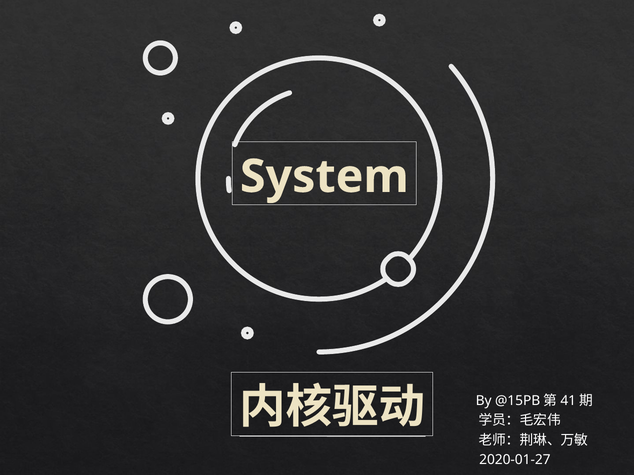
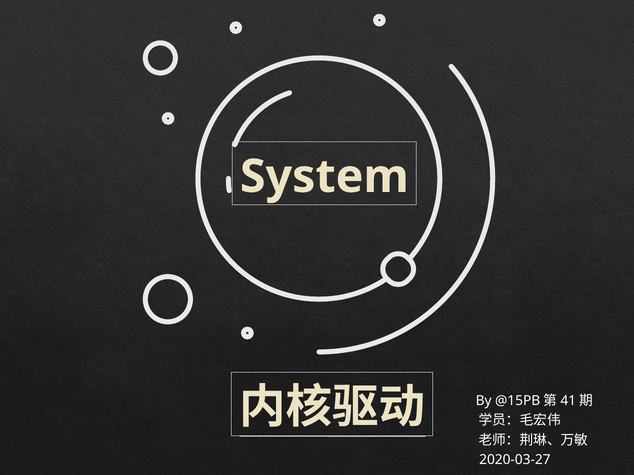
2020-01-27: 2020-01-27 -> 2020-03-27 (515, 460)
